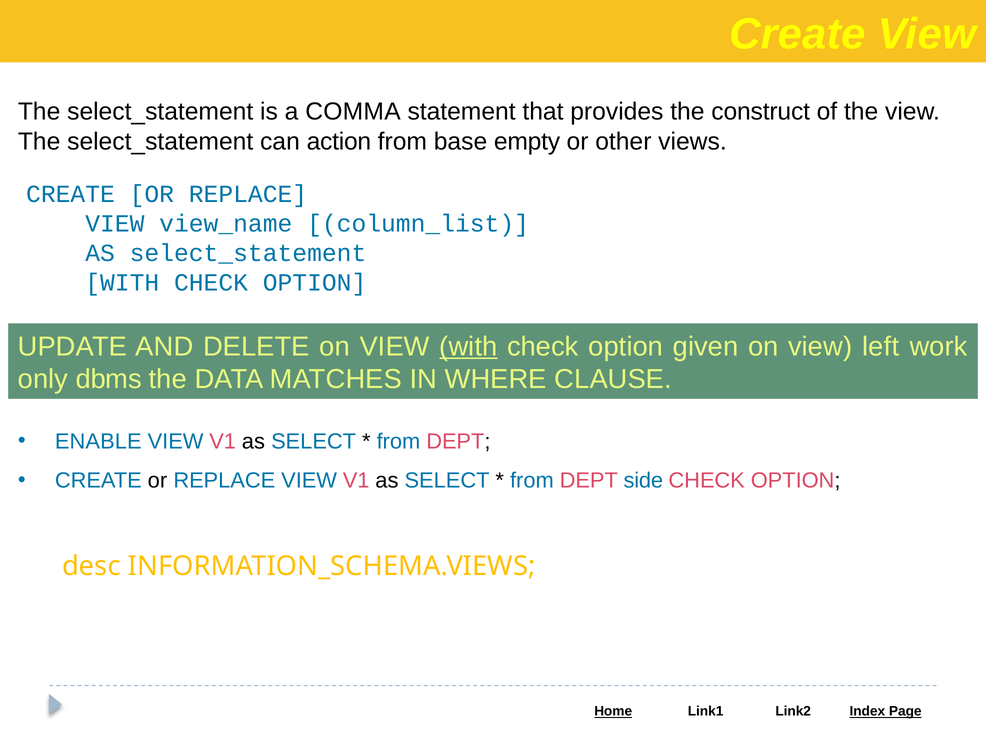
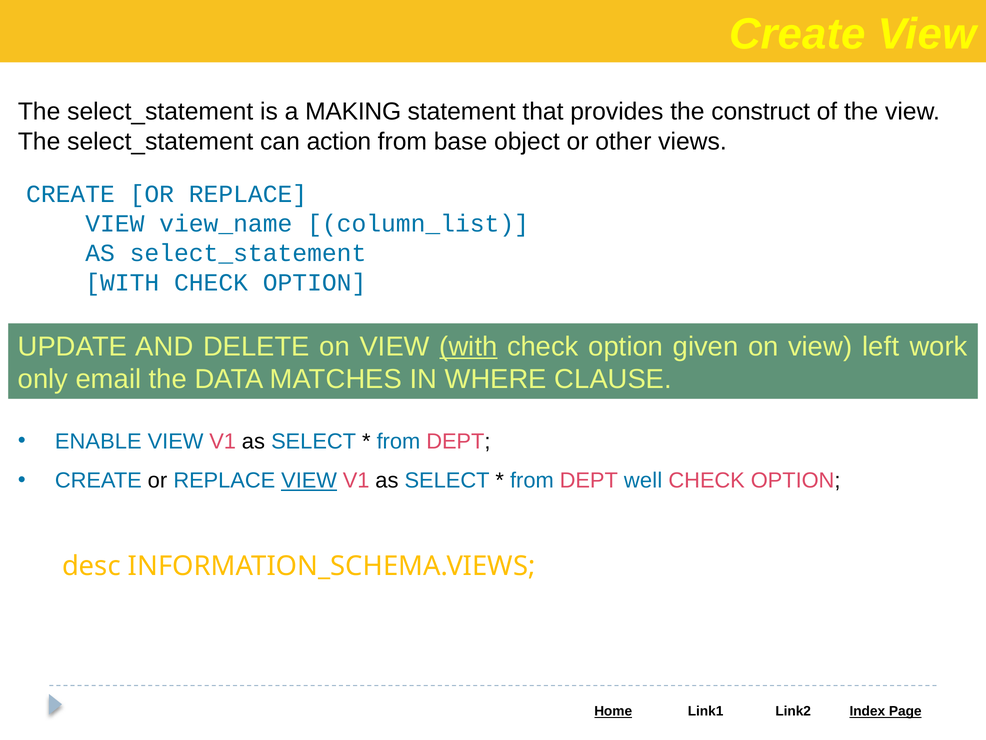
COMMA: COMMA -> MAKING (353, 112)
empty: empty -> object (527, 141)
dbms: dbms -> email (109, 379)
VIEW underline: none -> present (309, 480)
side: side -> well (643, 480)
